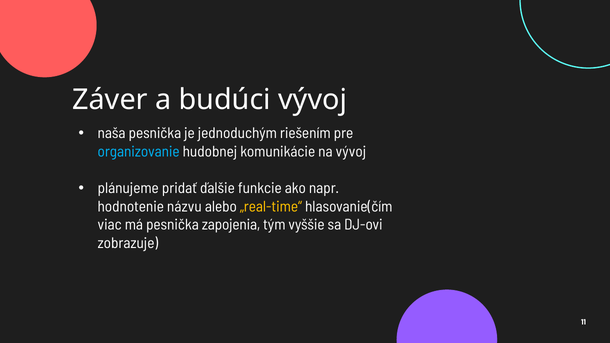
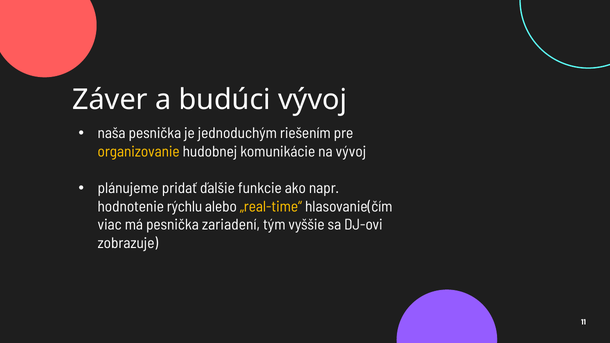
organizovanie colour: light blue -> yellow (139, 152)
názvu: názvu -> rýchlu (185, 207)
zapojenia: zapojenia -> zariadení (231, 225)
